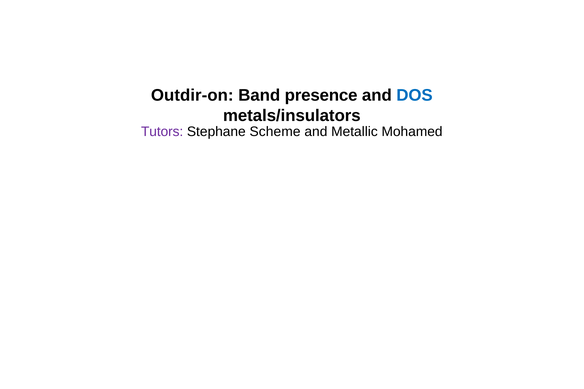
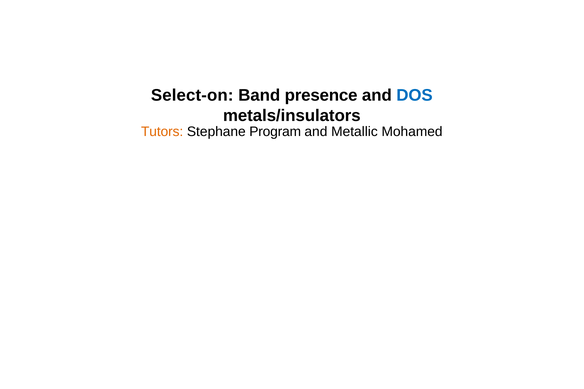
Outdir-on: Outdir-on -> Select-on (192, 96)
Tutors colour: purple -> orange (162, 132)
Scheme: Scheme -> Program (275, 132)
